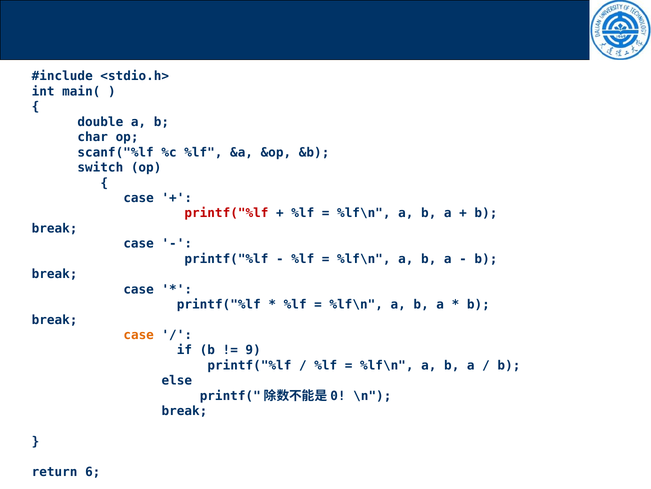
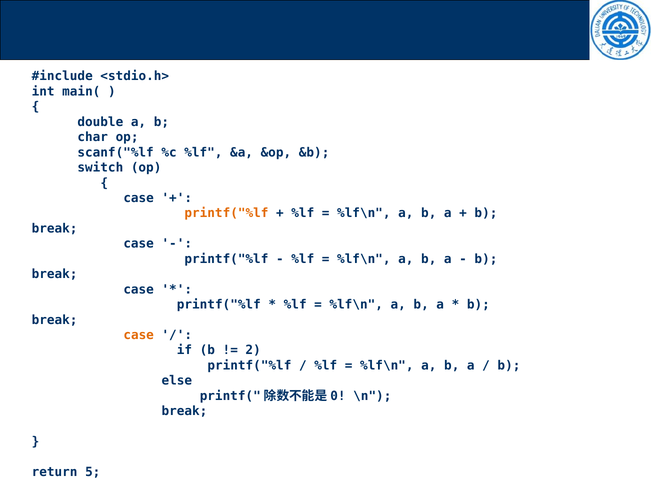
printf("%lf colour: red -> orange (226, 213)
9: 9 -> 2 (253, 350)
6: 6 -> 5 (93, 471)
